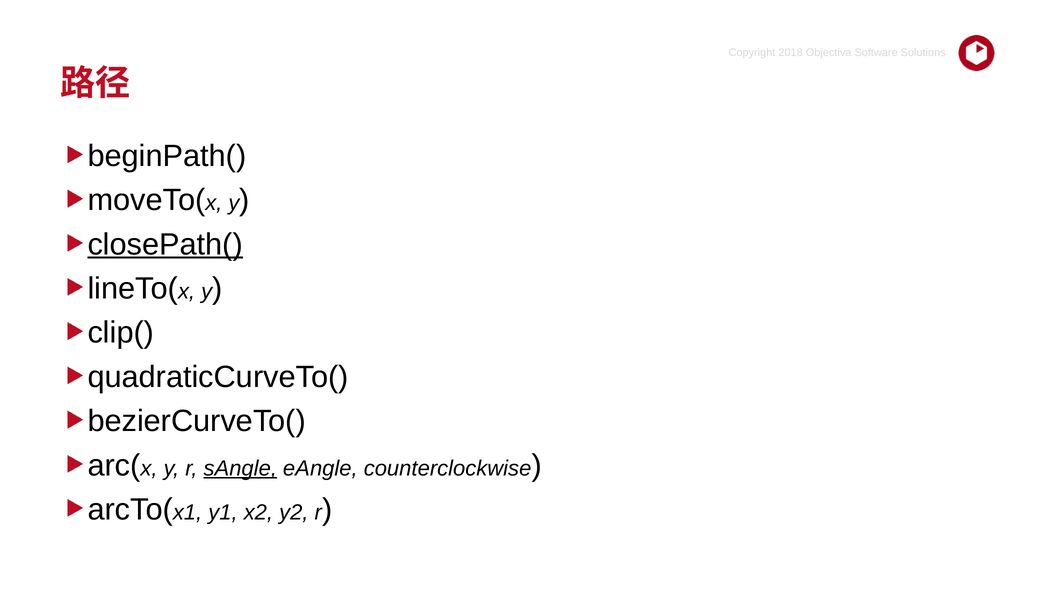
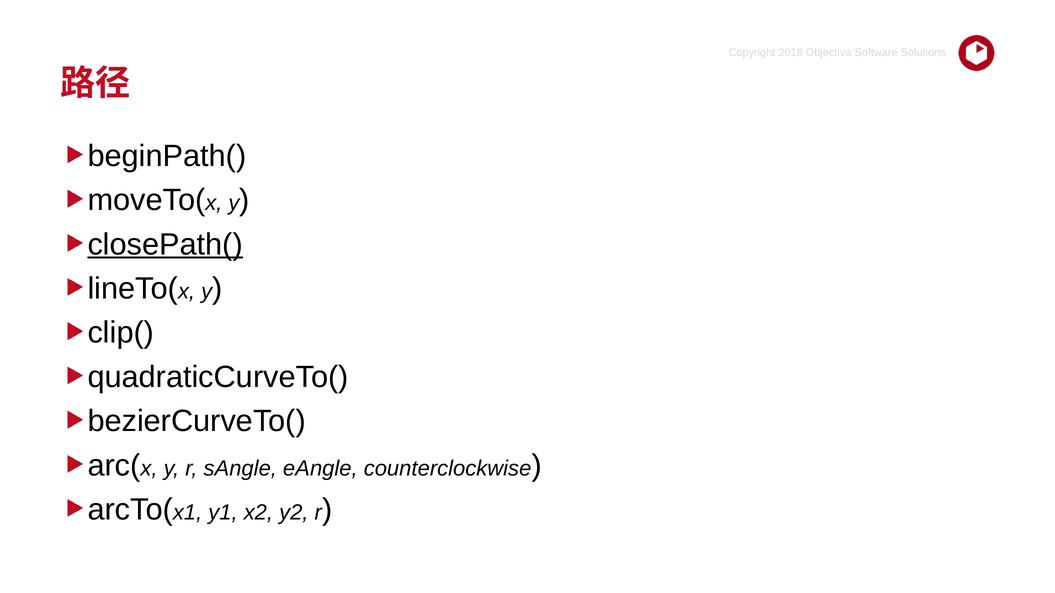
sAngle underline: present -> none (240, 469)
